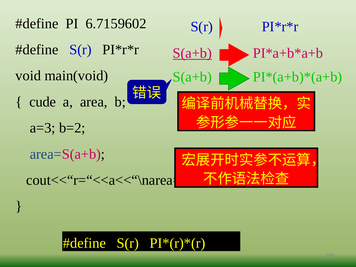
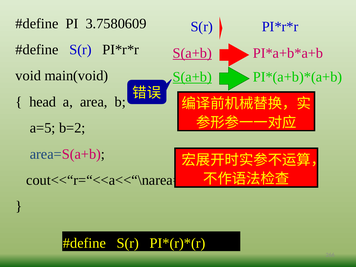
6.7159602: 6.7159602 -> 3.7580609 (116, 24)
S(a+b underline: none -> present (192, 77)
cude: cude -> head (43, 102)
a=3: a=3 -> a=5 (43, 128)
